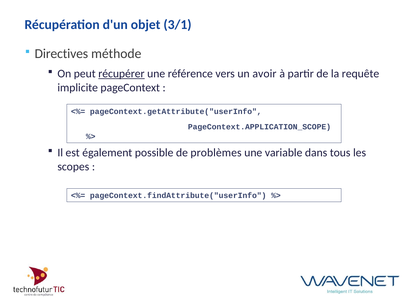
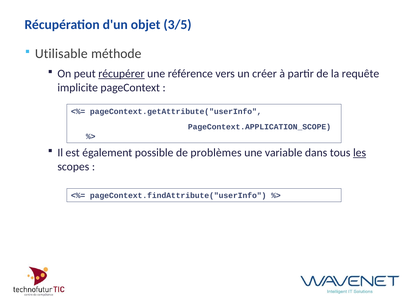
3/1: 3/1 -> 3/5 (178, 25)
Directives: Directives -> Utilisable (61, 54)
avoir: avoir -> créer (265, 74)
les underline: none -> present (360, 153)
